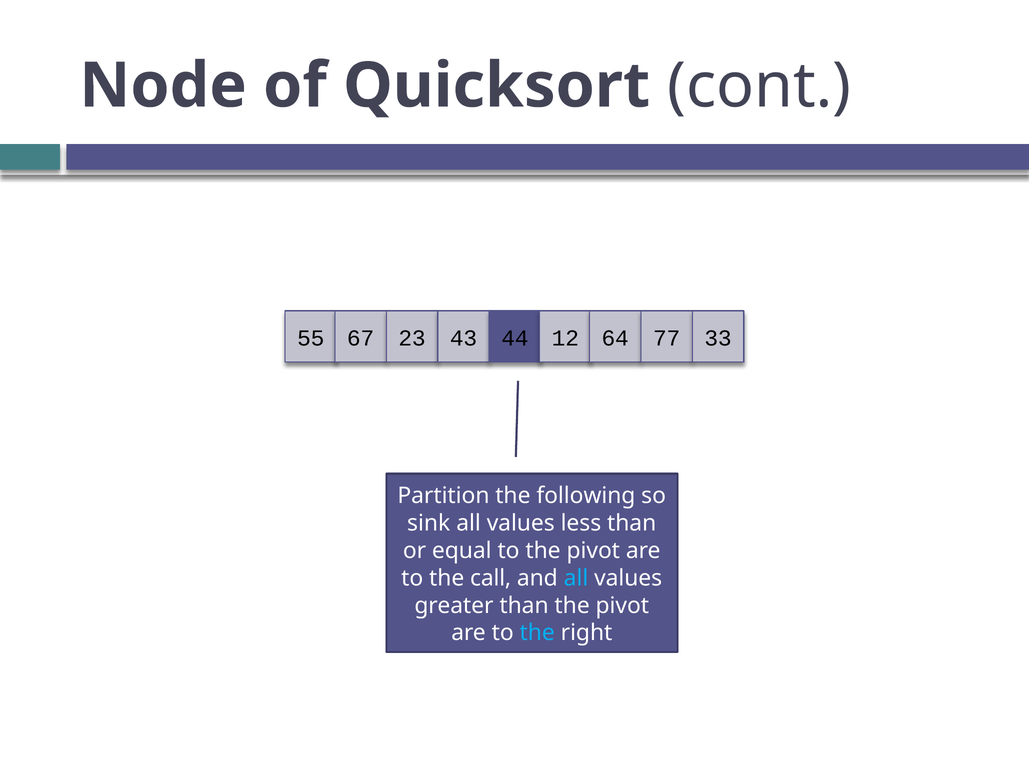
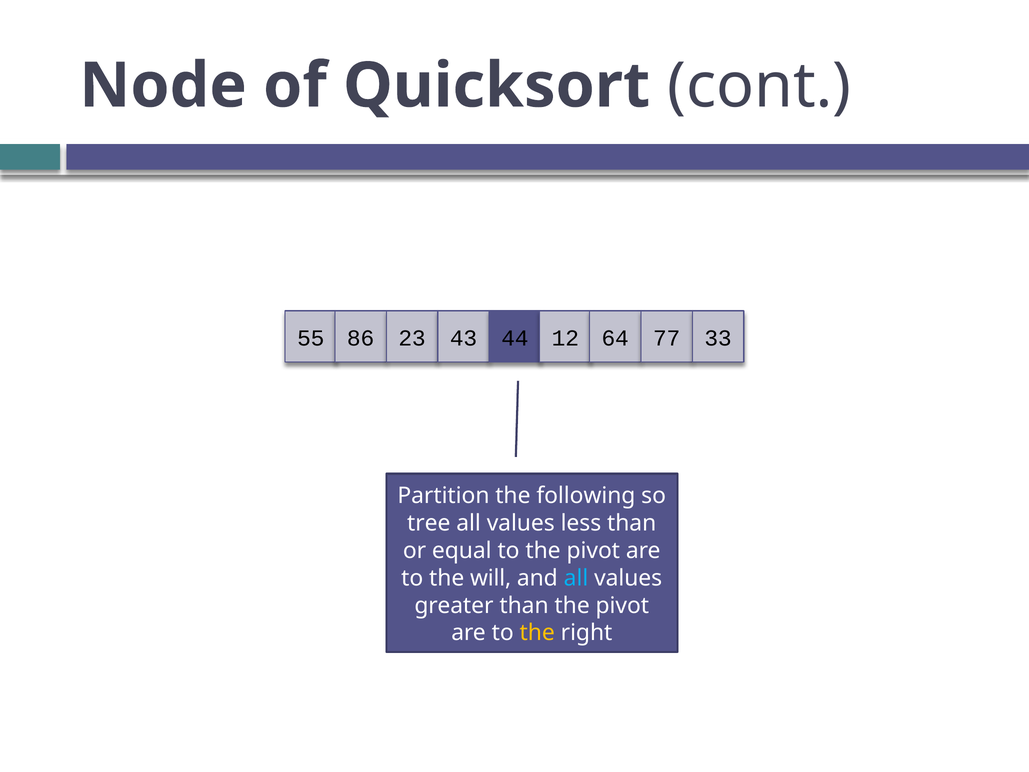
67: 67 -> 86 (361, 338)
sink: sink -> tree (429, 523)
call: call -> will (491, 578)
the colour: light blue -> yellow (537, 633)
